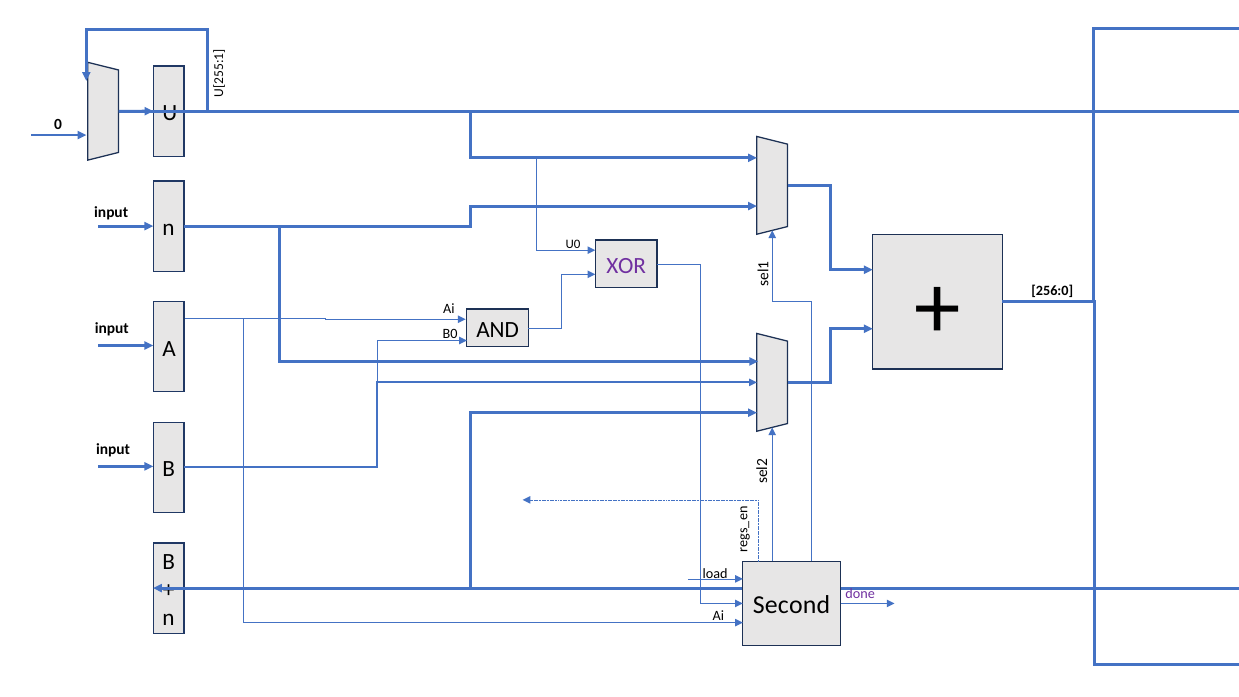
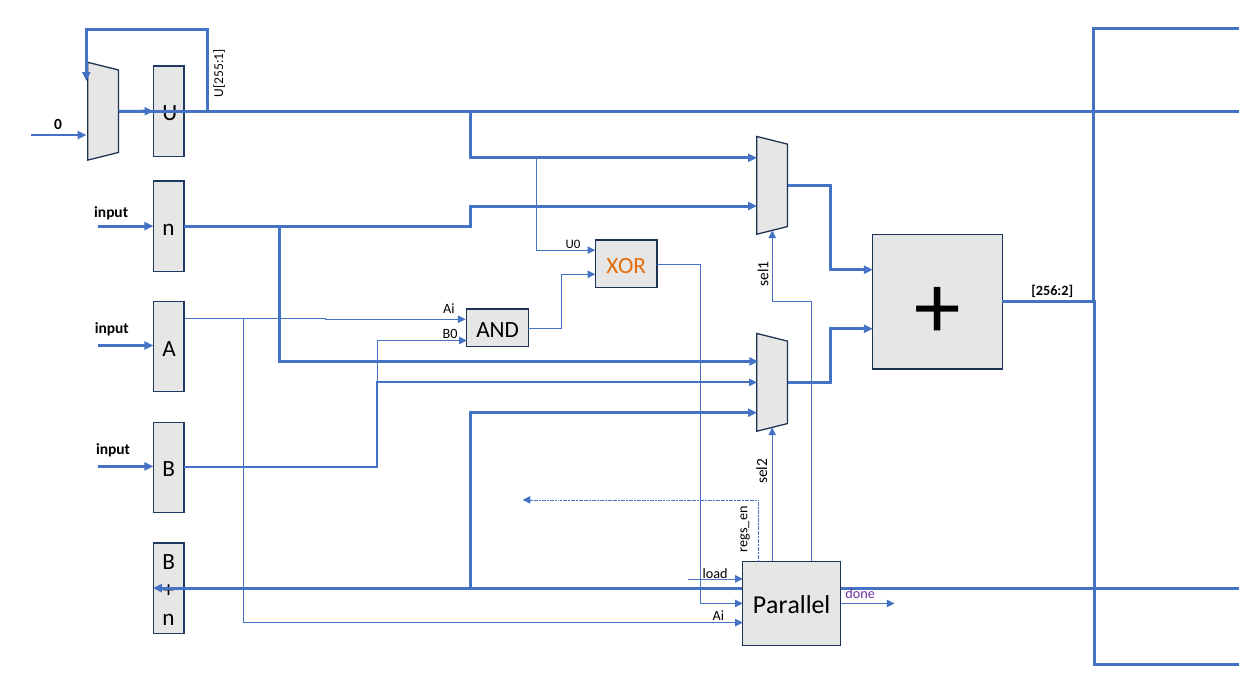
XOR colour: purple -> orange (626, 265)
256:0: 256:0 -> 256:2 (1052, 290)
Second: Second -> Parallel (792, 605)
